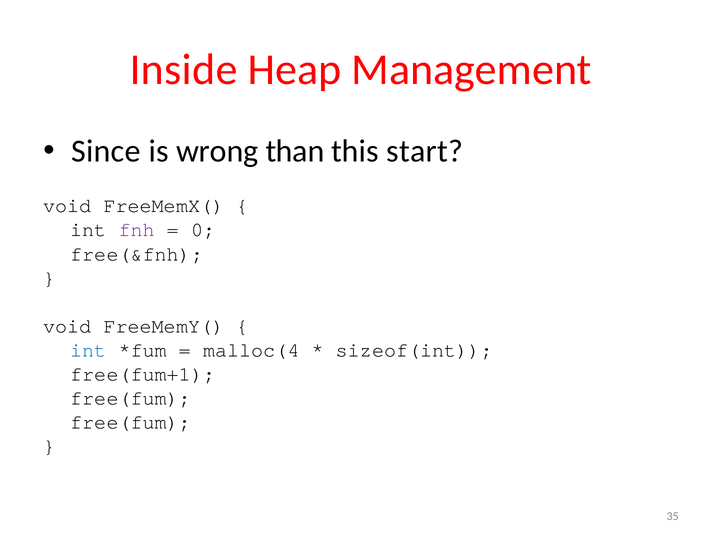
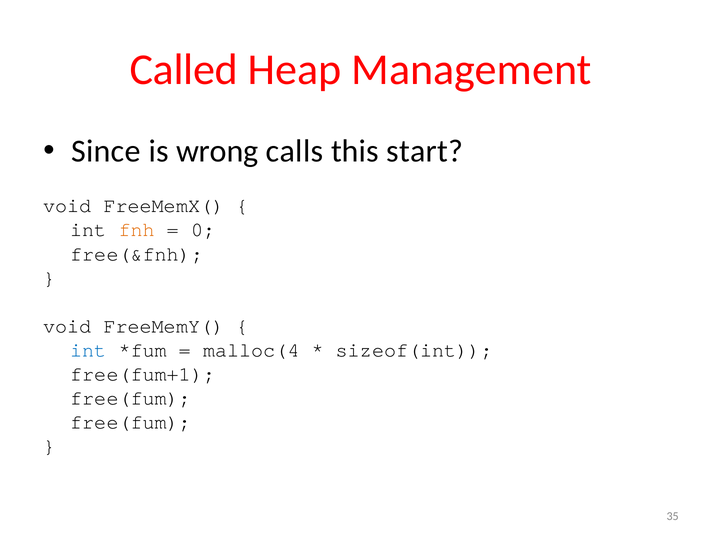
Inside: Inside -> Called (184, 70)
than: than -> calls (295, 151)
fnh colour: purple -> orange (137, 230)
